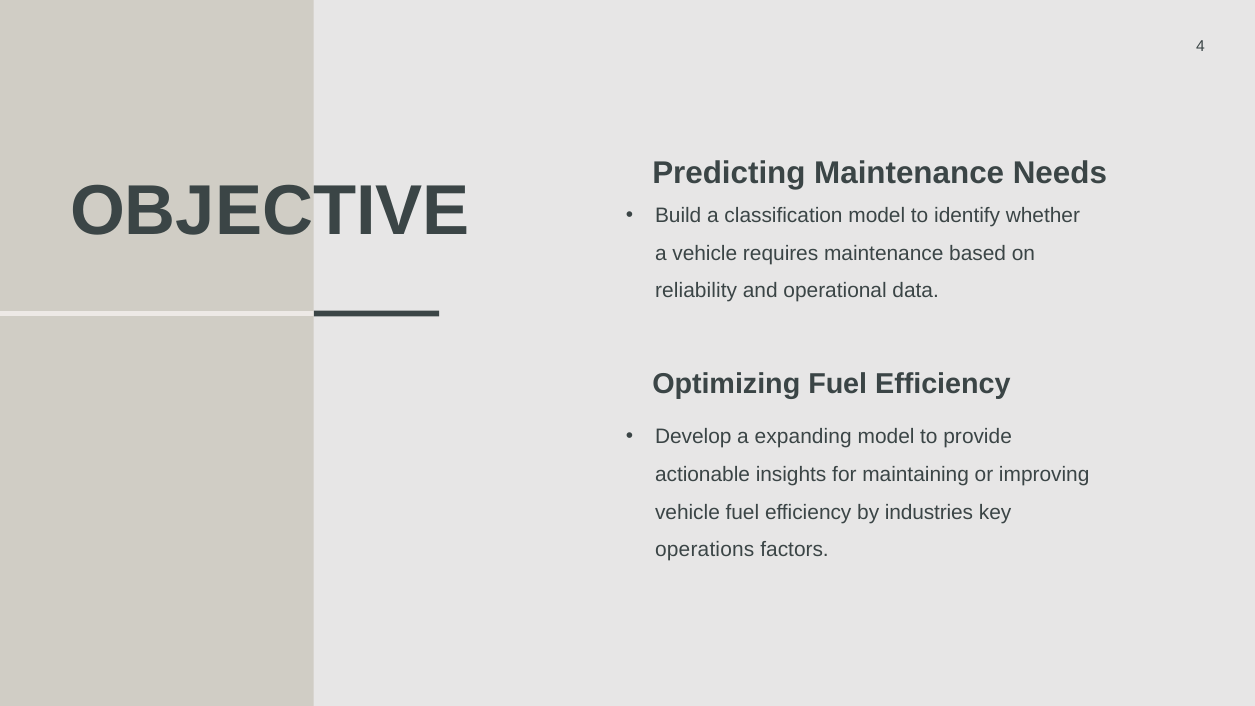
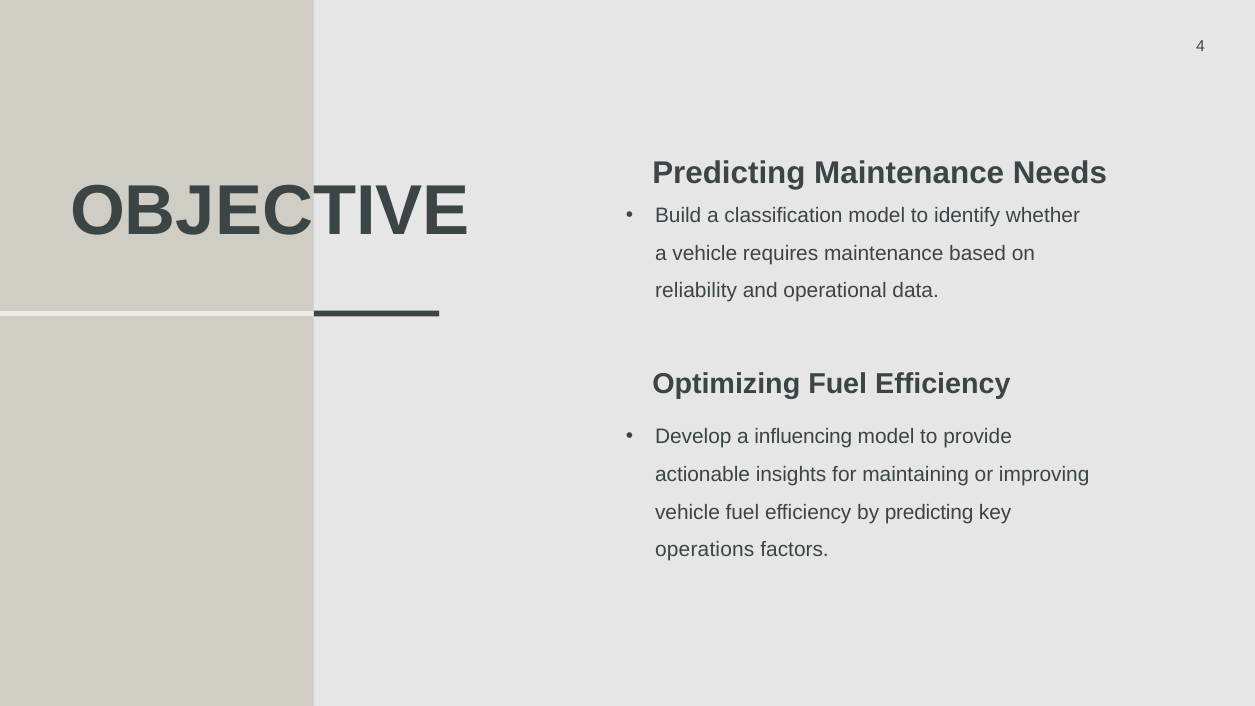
expanding: expanding -> influencing (803, 437)
by industries: industries -> predicting (929, 512)
